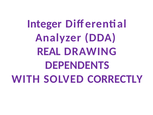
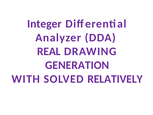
DEPENDENTS: DEPENDENTS -> GENERATION (77, 65)
CORRECTLY: CORRECTLY -> RELATIVELY (115, 79)
